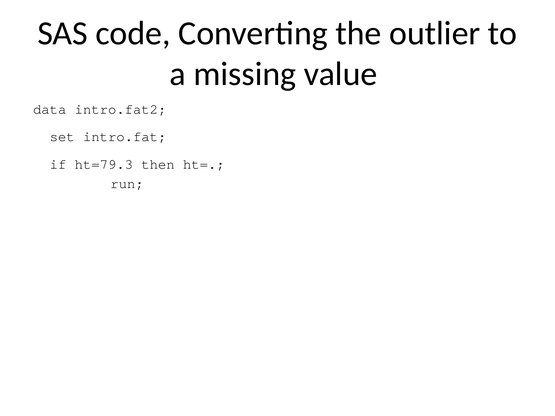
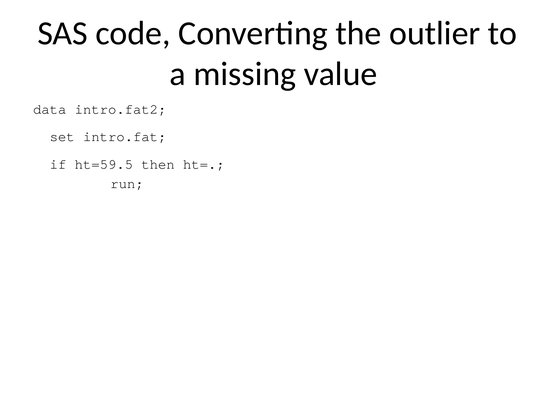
ht=79.3: ht=79.3 -> ht=59.5 (104, 164)
